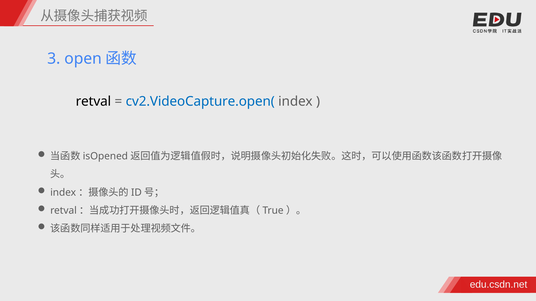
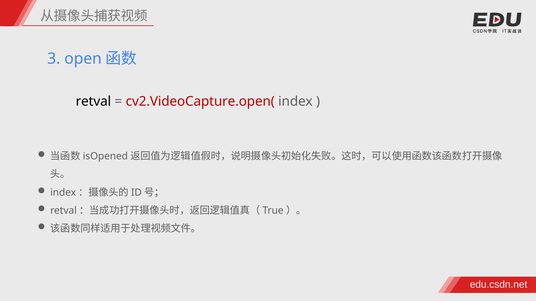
cv2.VideoCapture.open( colour: blue -> red (200, 102)
